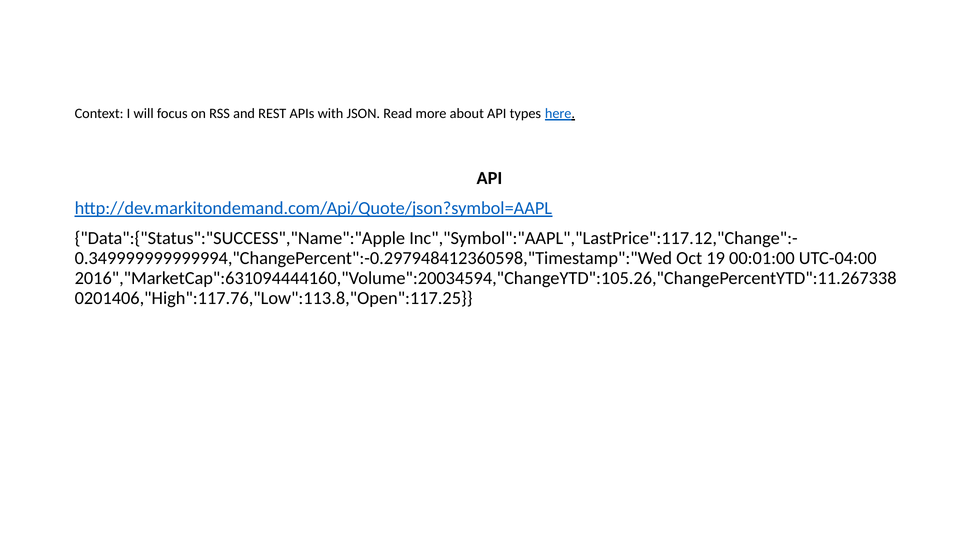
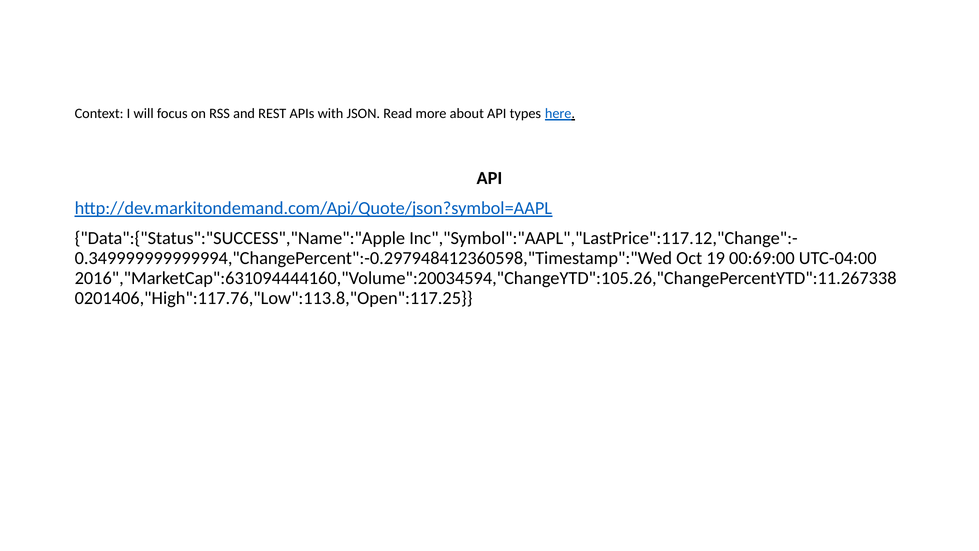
00:01:00: 00:01:00 -> 00:69:00 (762, 258)
